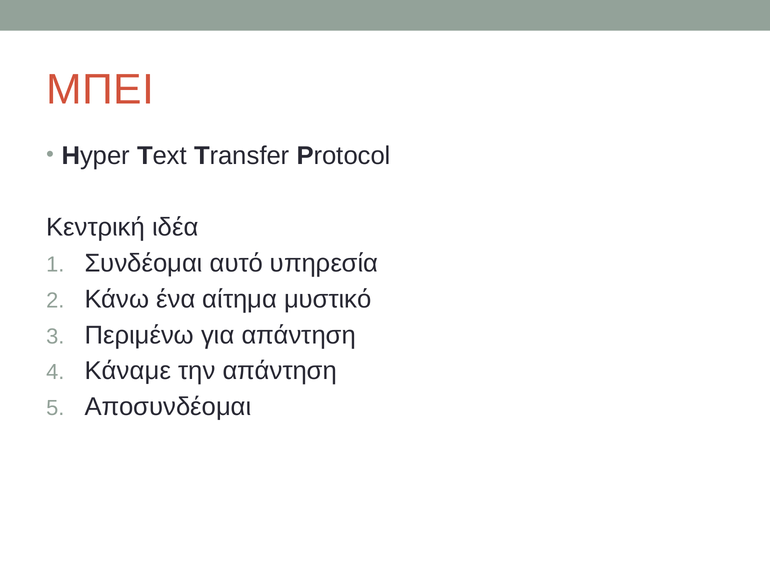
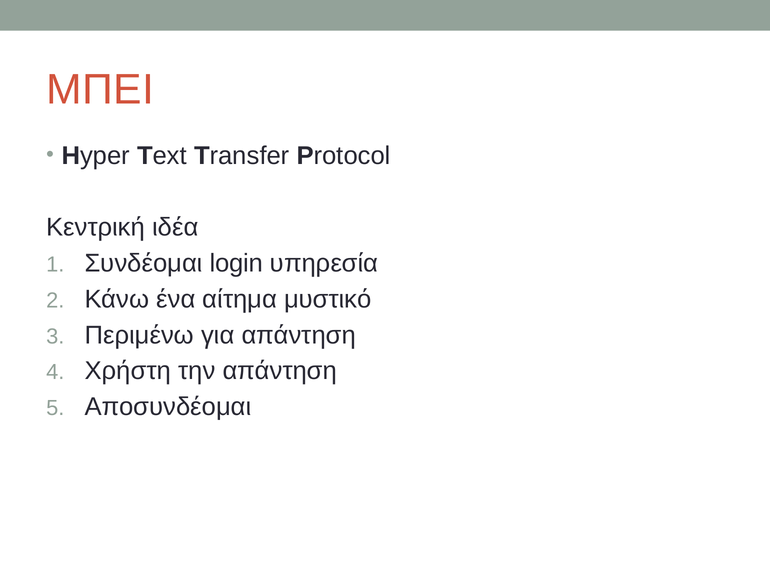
αυτό: αυτό -> login (236, 264)
Κάναμε: Κάναμε -> Χρήστη (128, 371)
